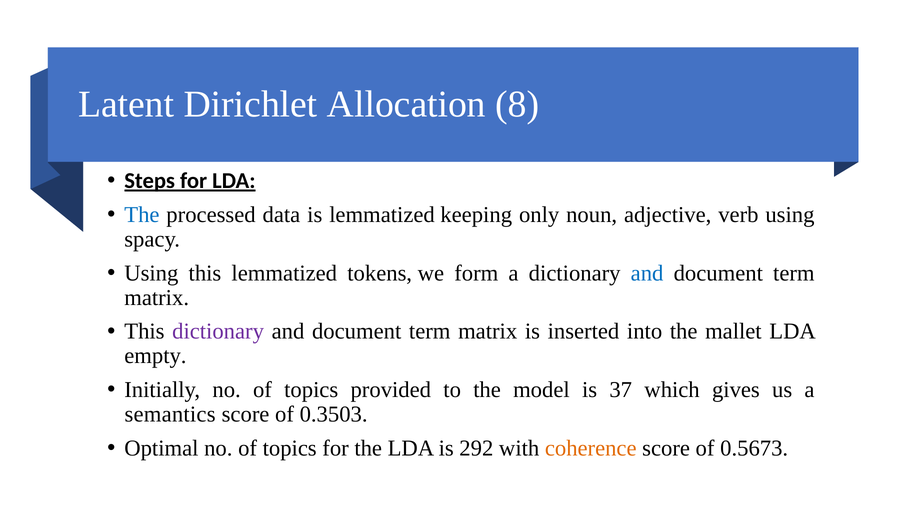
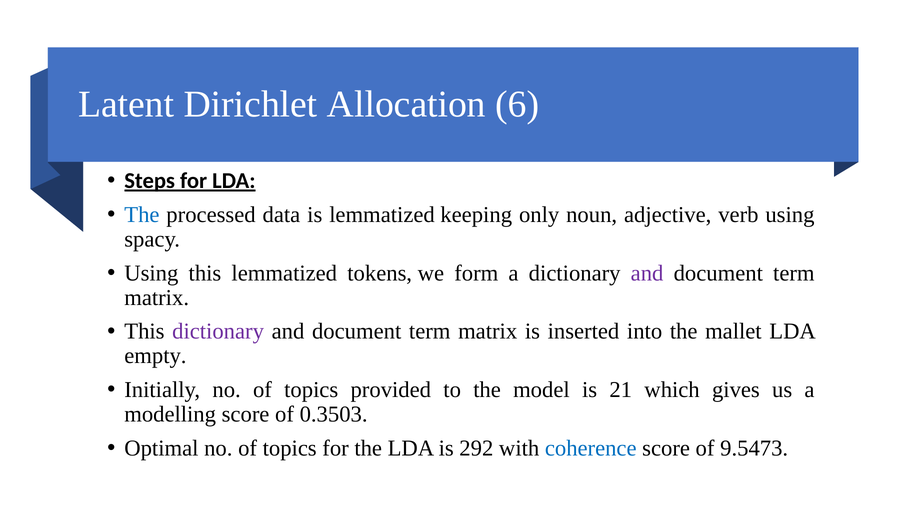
8: 8 -> 6 (517, 104)
and colour: blue -> purple (647, 273)
37: 37 -> 21 (621, 390)
semantics: semantics -> modelling (170, 414)
coherence colour: orange -> blue (591, 448)
0.5673: 0.5673 -> 9.5473 (754, 448)
